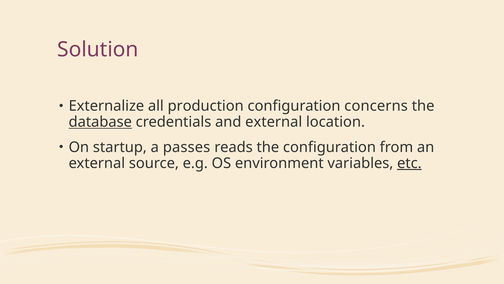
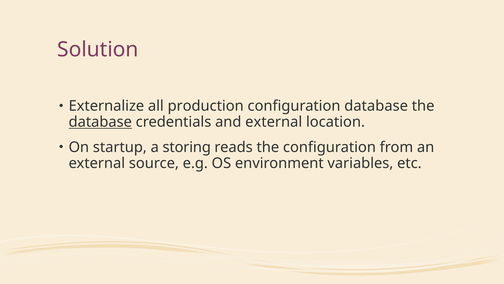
configuration concerns: concerns -> database (376, 106)
passes: passes -> storing (187, 147)
etc underline: present -> none (409, 163)
